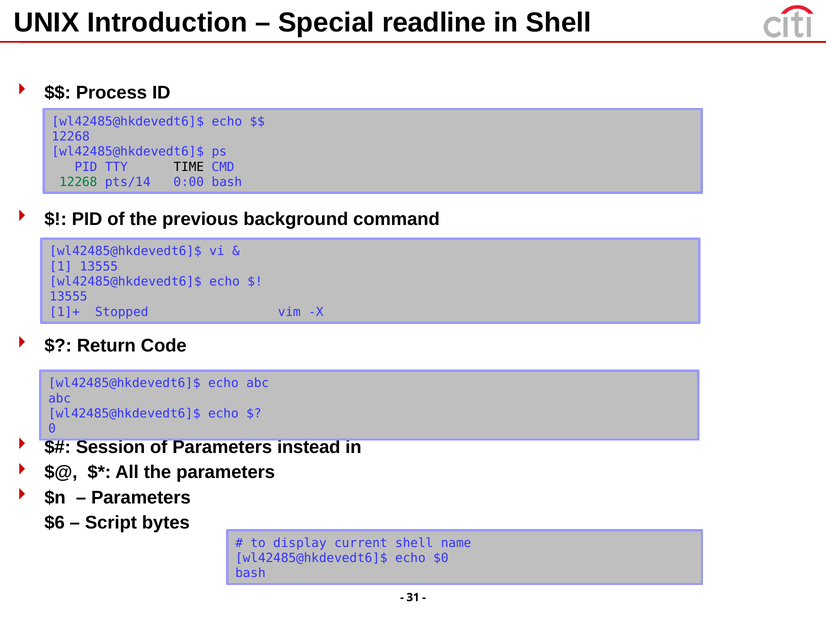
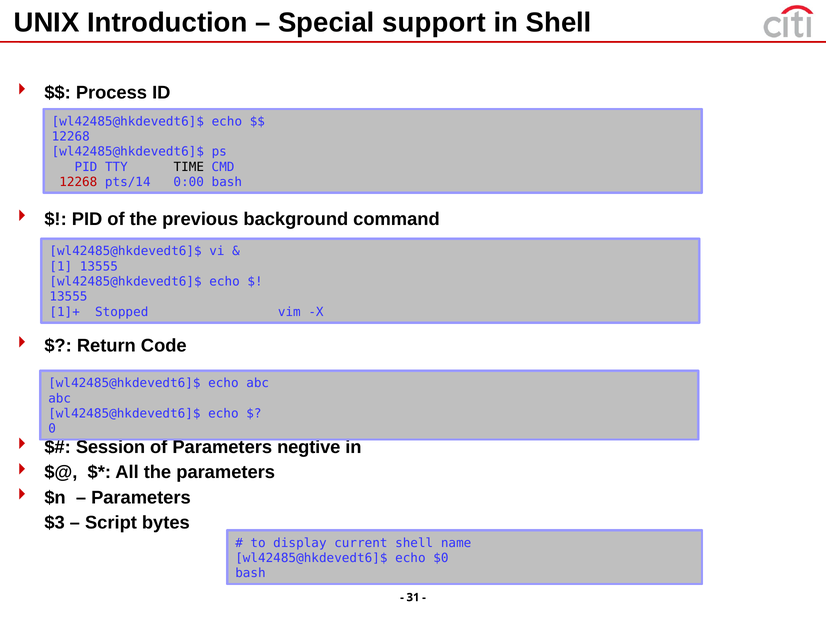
readline: readline -> support (434, 23)
12268 colour: green -> red (78, 182)
instead: instead -> negtive (309, 447)
$6: $6 -> $3 (55, 522)
